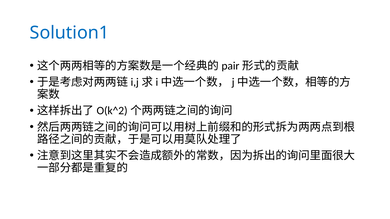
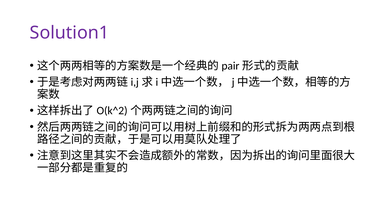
Solution1 colour: blue -> purple (69, 33)
